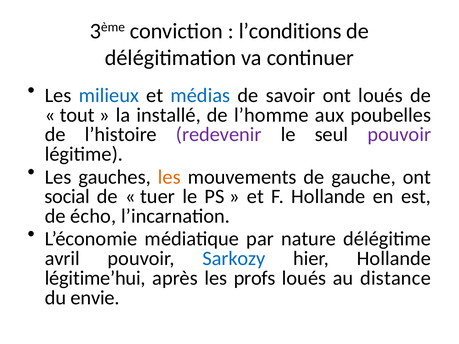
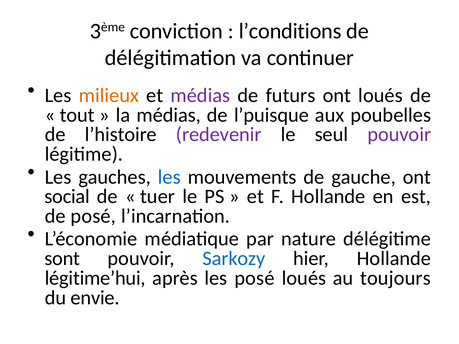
milieux colour: blue -> orange (109, 95)
médias colour: blue -> purple (200, 95)
savoir: savoir -> futurs (291, 95)
la installé: installé -> médias (169, 115)
l’homme: l’homme -> l’puisque (271, 115)
les colour: orange -> blue (169, 177)
de écho: écho -> posé (93, 216)
avril: avril -> sont (62, 259)
les profs: profs -> posé (254, 278)
distance: distance -> toujours (395, 278)
